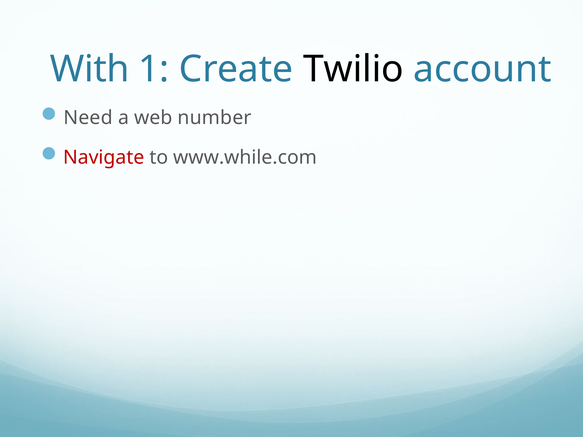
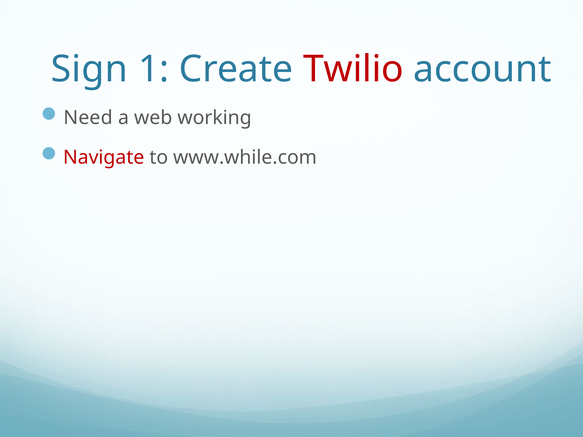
With: With -> Sign (89, 69)
Twilio colour: black -> red (353, 69)
number: number -> working (215, 118)
